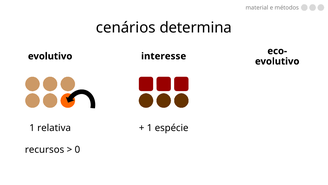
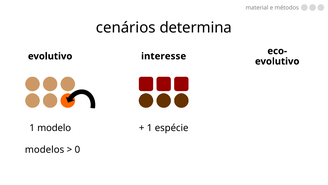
relativa: relativa -> modelo (54, 127)
recursos: recursos -> modelos (45, 149)
